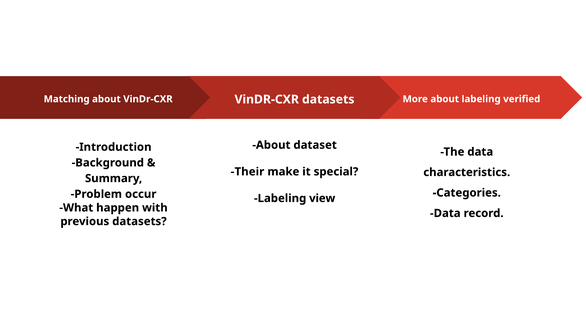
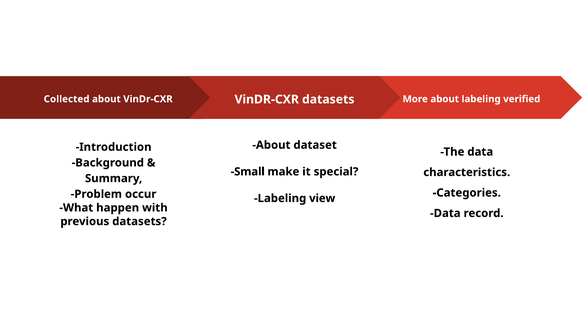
Matching: Matching -> Collected (67, 99)
Their: Their -> Small (248, 172)
